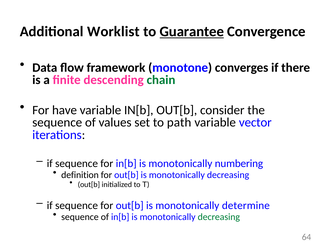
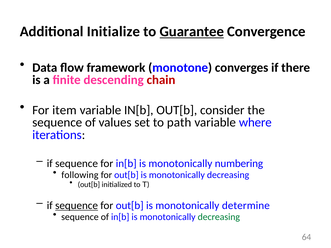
Worklist: Worklist -> Initialize (113, 32)
chain colour: green -> red (161, 80)
have: have -> item (64, 110)
vector: vector -> where (255, 123)
definition: definition -> following (80, 175)
sequence underline: none -> present (77, 206)
